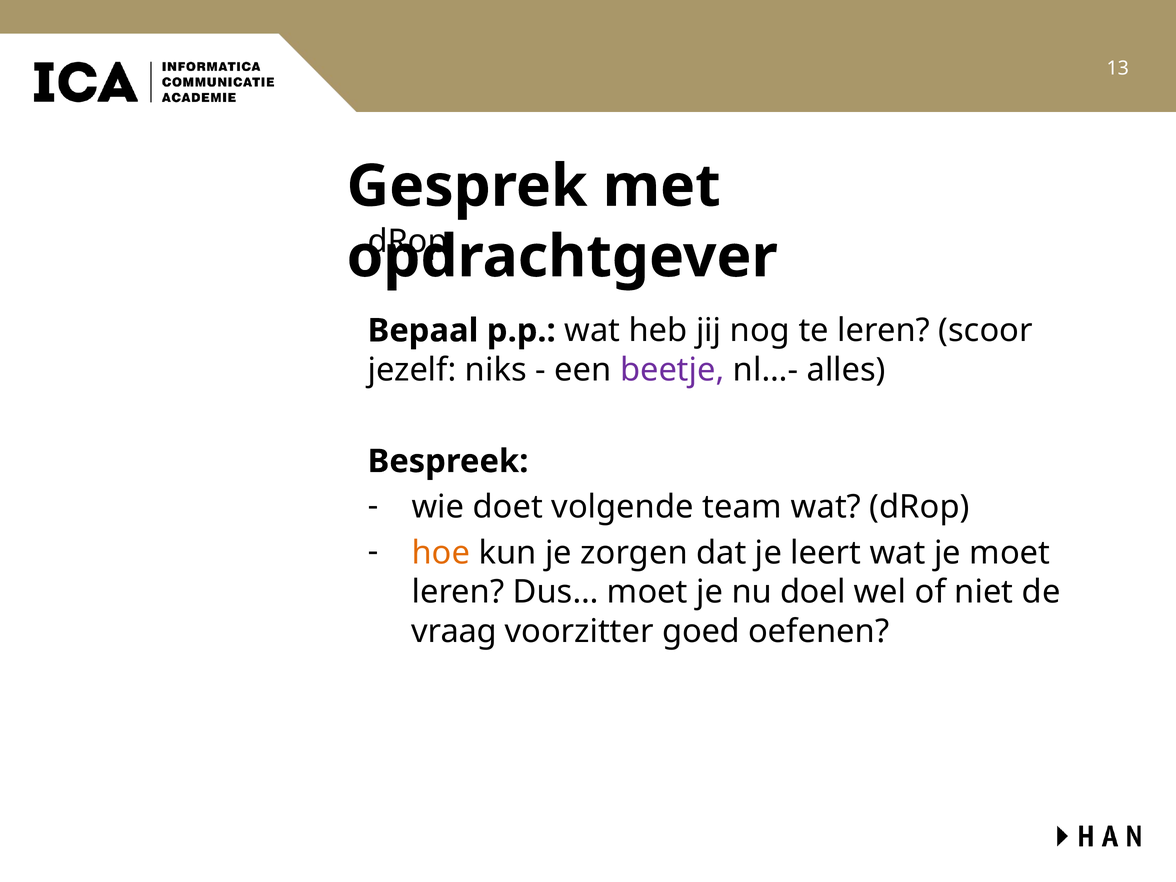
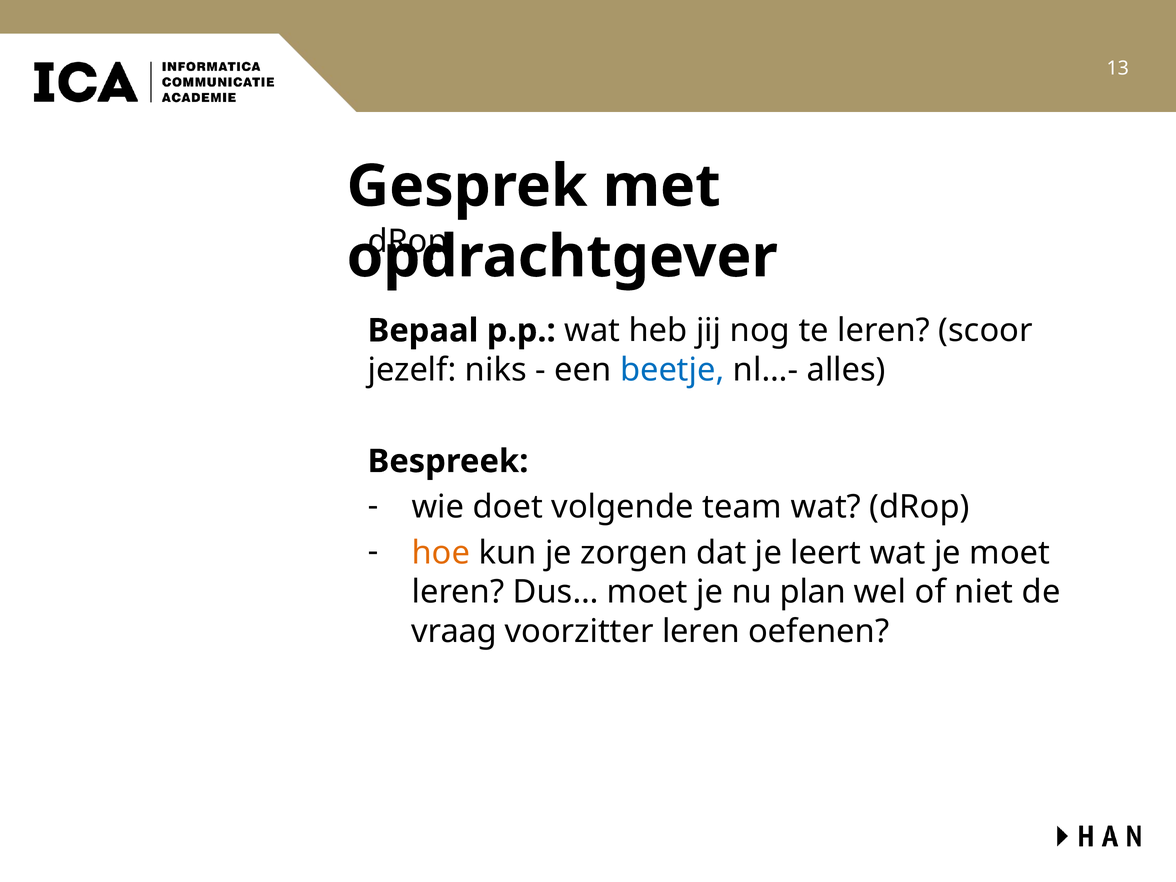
beetje colour: purple -> blue (672, 370)
doel: doel -> plan (813, 592)
voorzitter goed: goed -> leren (701, 631)
